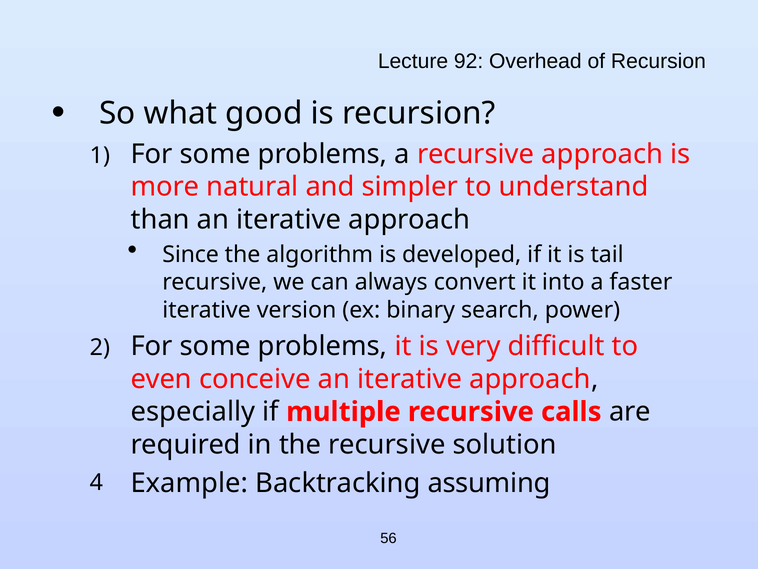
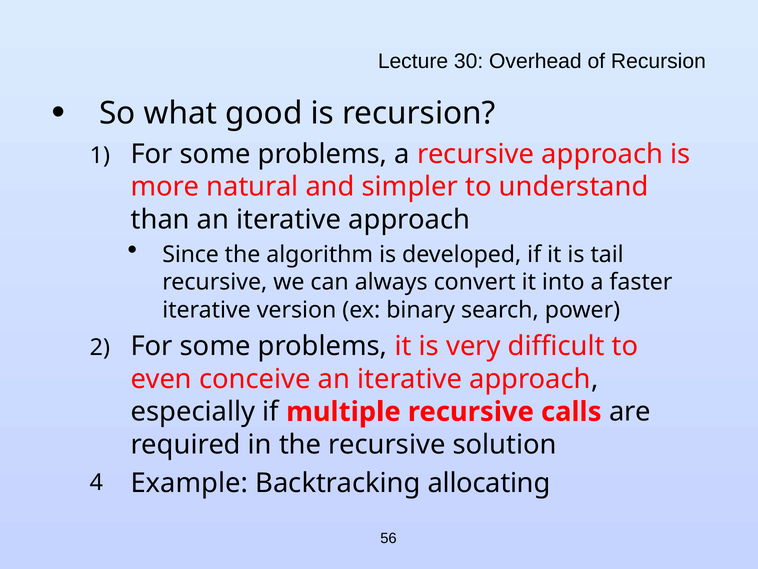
92: 92 -> 30 (469, 61)
assuming: assuming -> allocating (489, 483)
